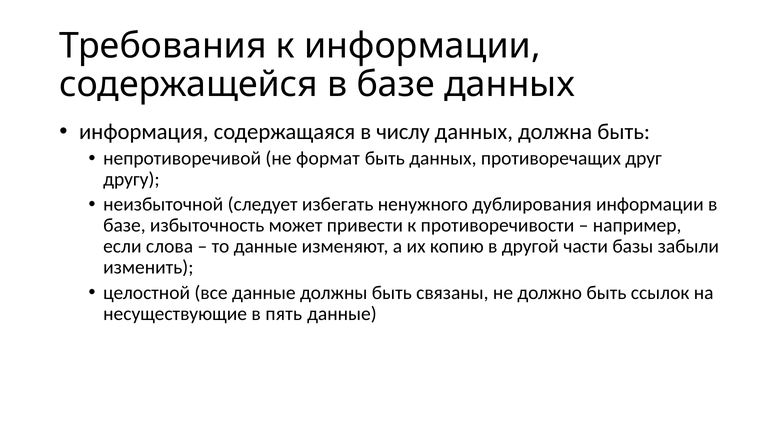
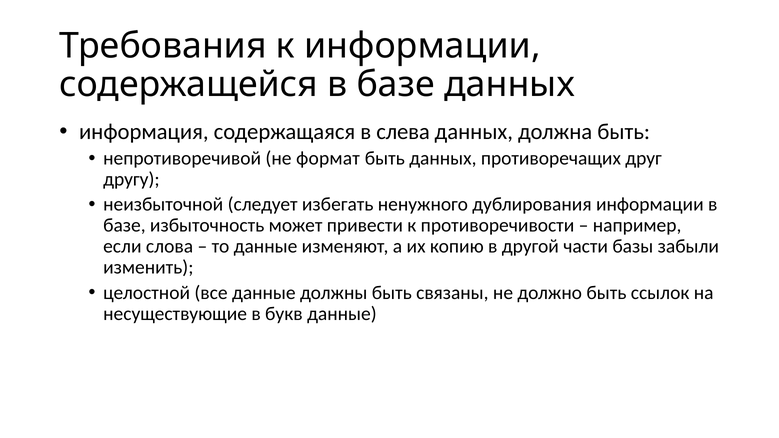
числу: числу -> слева (403, 132)
пять: пять -> букв (284, 314)
